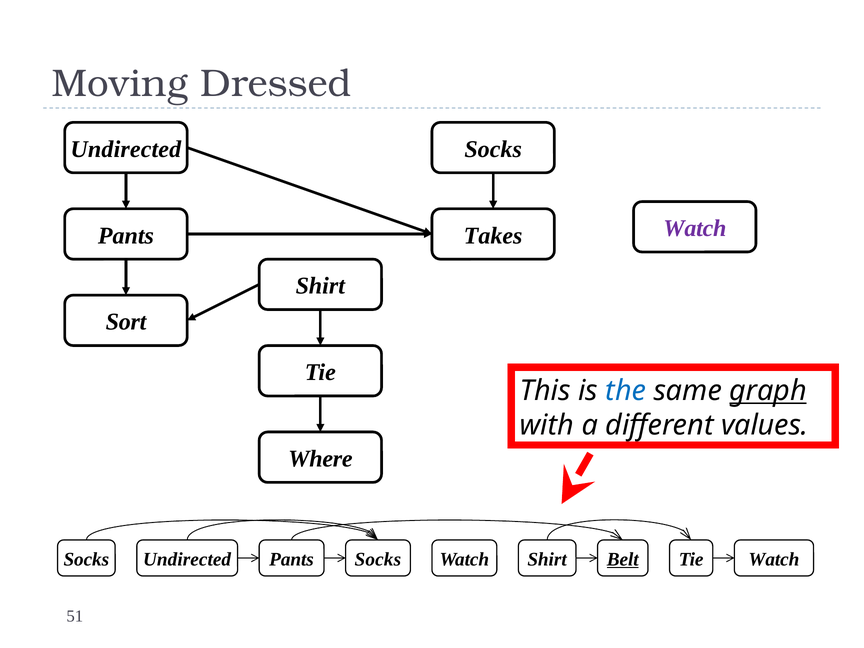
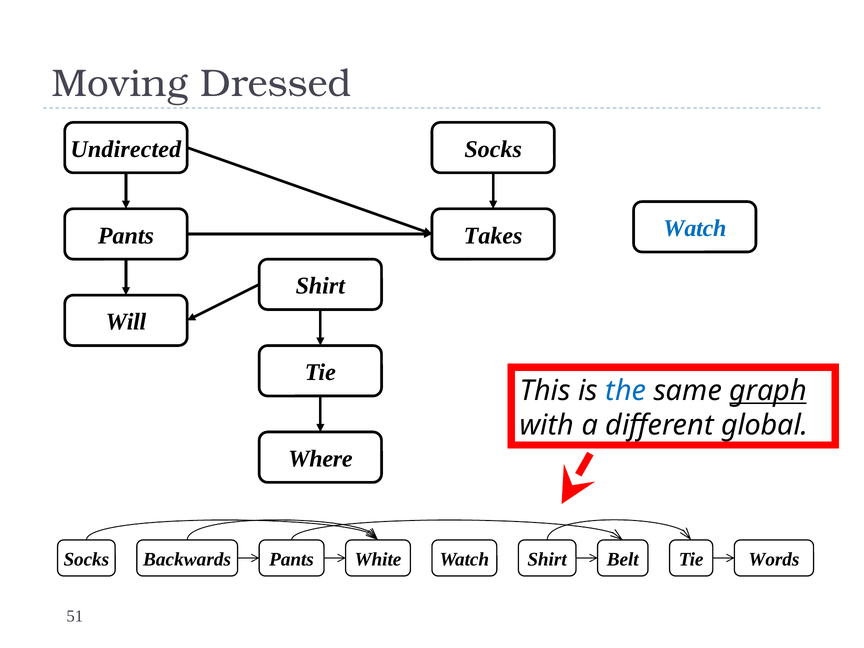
Watch colour: purple -> blue (695, 228)
Sort: Sort -> Will (126, 322)
values: values -> global (765, 425)
Socks Undirected: Undirected -> Backwards (187, 559)
Pants Socks: Socks -> White (378, 559)
Belt underline: present -> none (623, 559)
Tie Watch: Watch -> Words (774, 559)
